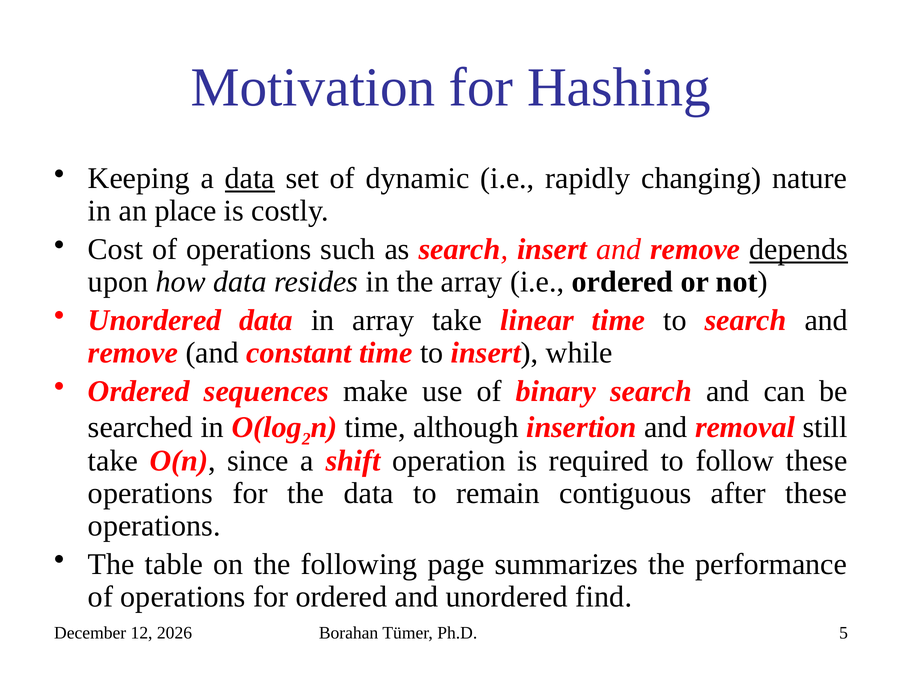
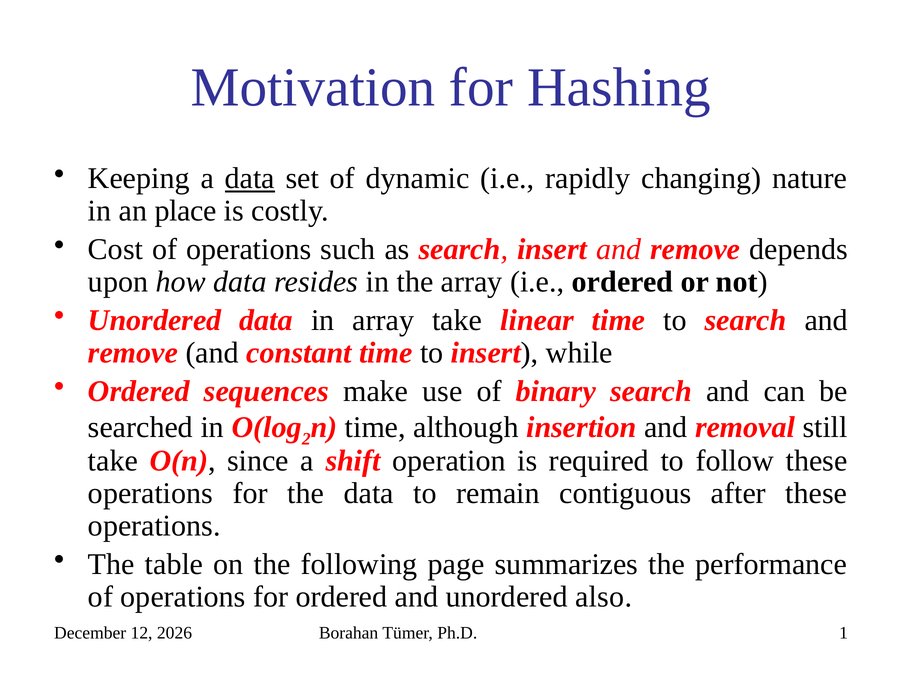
depends underline: present -> none (799, 249)
find: find -> also (604, 596)
5: 5 -> 1 (844, 632)
